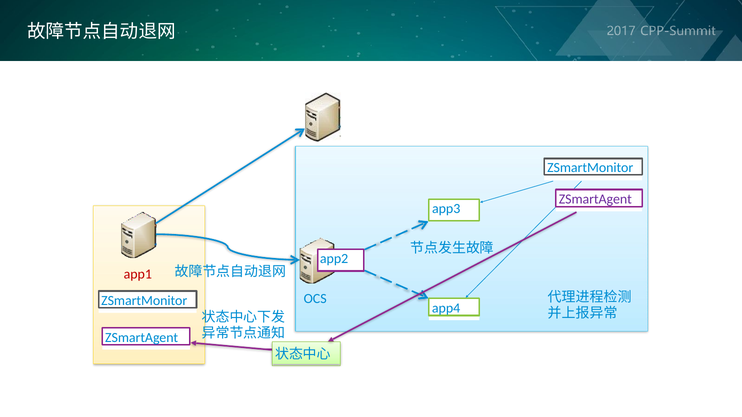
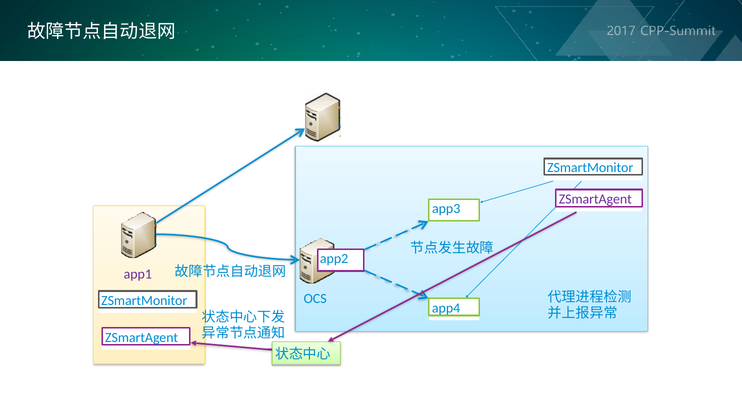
app1 colour: red -> purple (138, 274)
